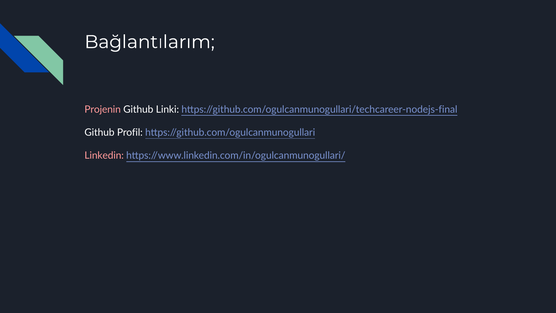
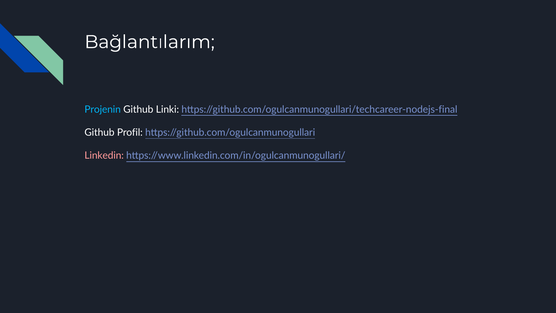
Projenin colour: pink -> light blue (103, 109)
